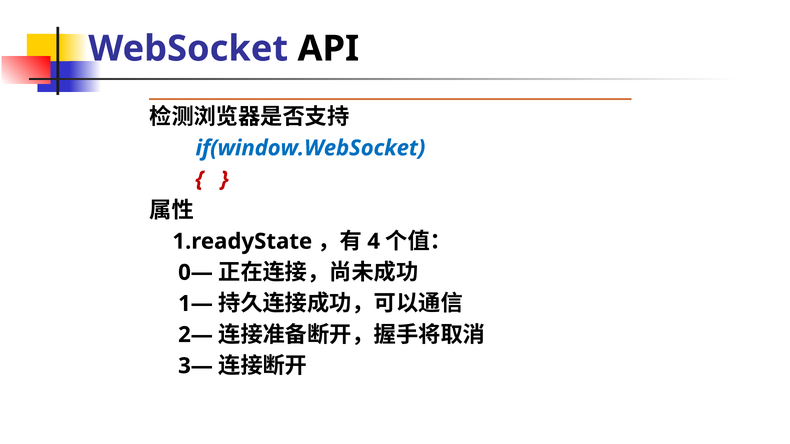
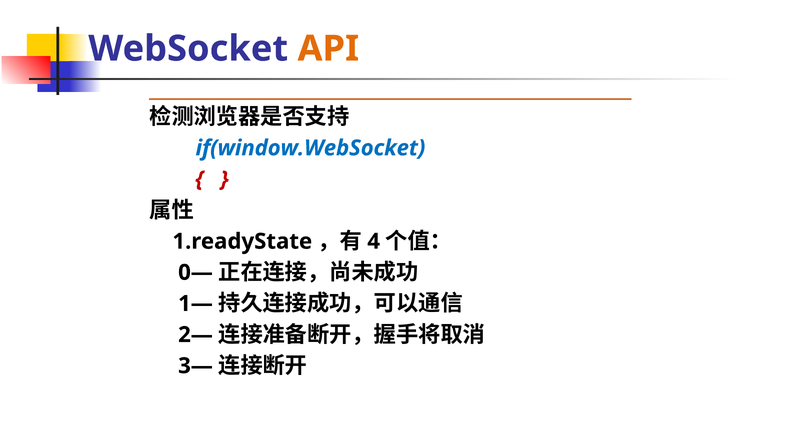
API colour: black -> orange (328, 49)
